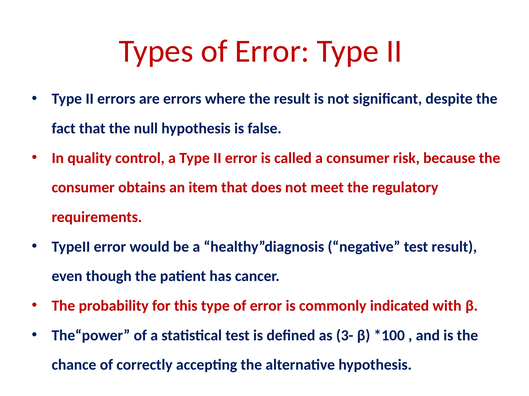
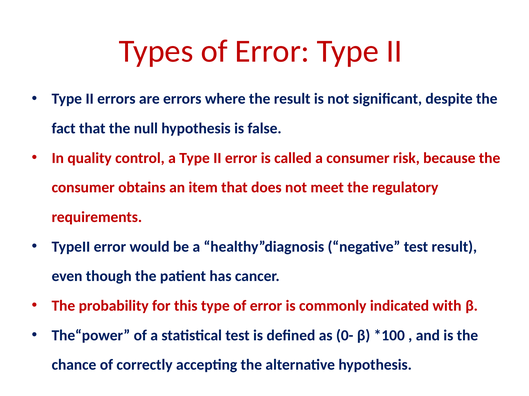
3-: 3- -> 0- (345, 336)
